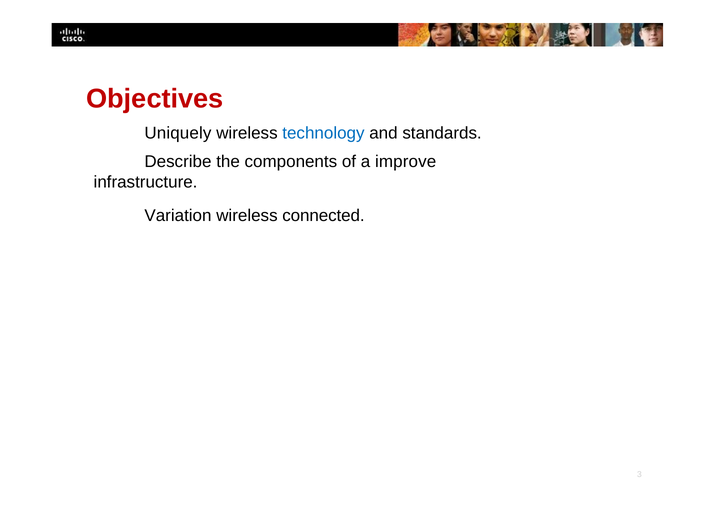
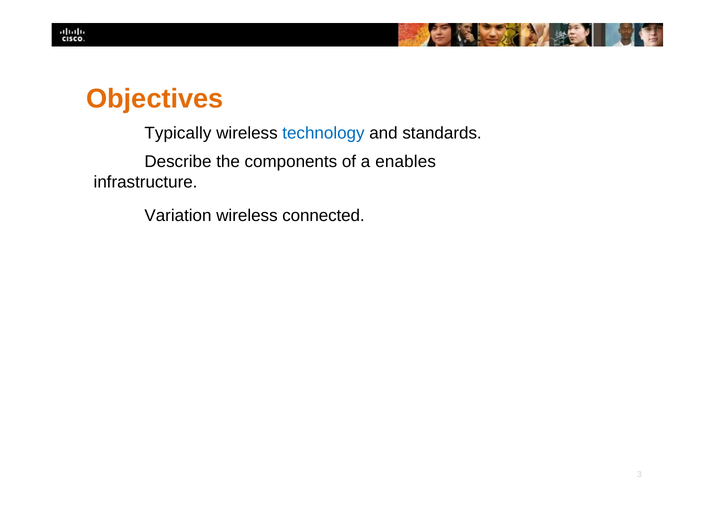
Objectives colour: red -> orange (155, 99)
Uniquely: Uniquely -> Typically (178, 133)
improve: improve -> enables (406, 162)
